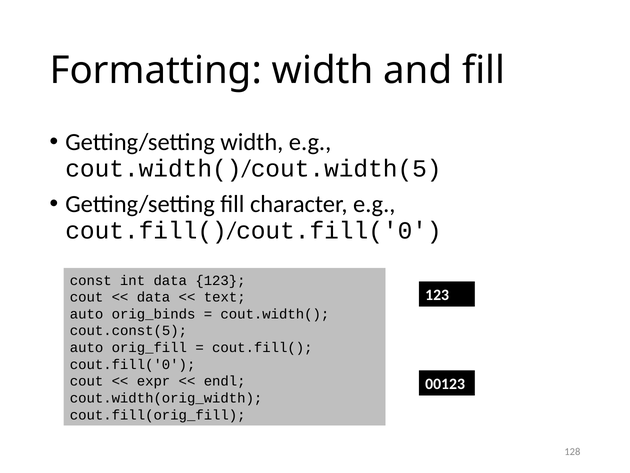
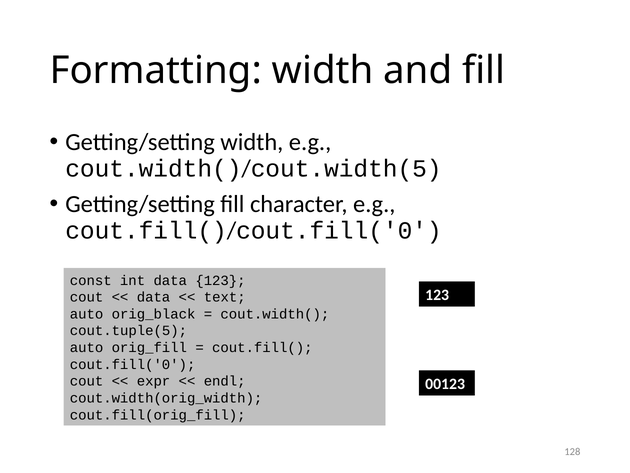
orig_binds: orig_binds -> orig_black (154, 314)
cout.const(5: cout.const(5 -> cout.tuple(5 (128, 330)
